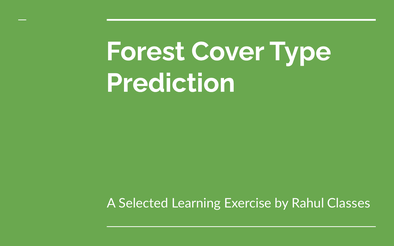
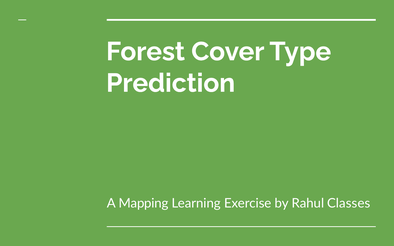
Selected: Selected -> Mapping (144, 204)
